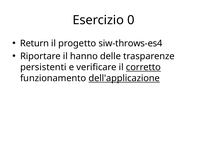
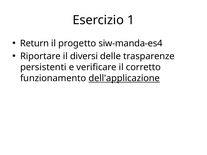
0: 0 -> 1 (131, 20)
siw-throws-es4: siw-throws-es4 -> siw-manda-es4 (131, 43)
hanno: hanno -> diversi (84, 56)
corretto underline: present -> none (143, 67)
